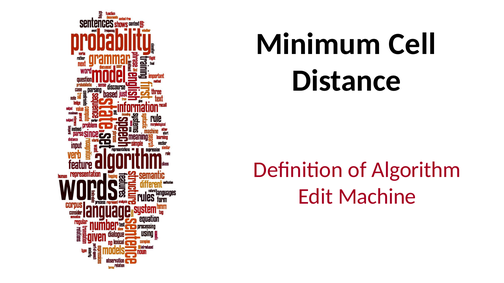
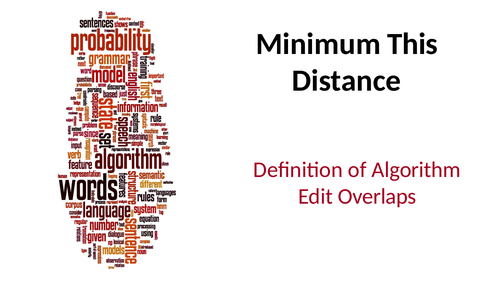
Cell: Cell -> This (413, 44)
Machine: Machine -> Overlaps (377, 197)
